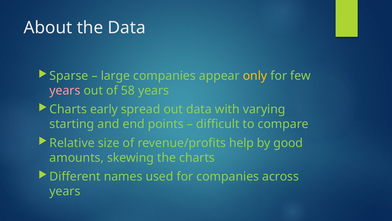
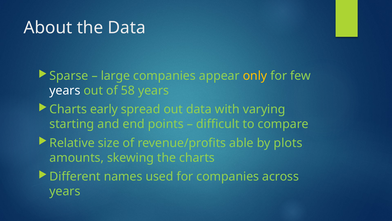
years colour: pink -> white (65, 90)
help: help -> able (241, 143)
good: good -> plots (288, 143)
